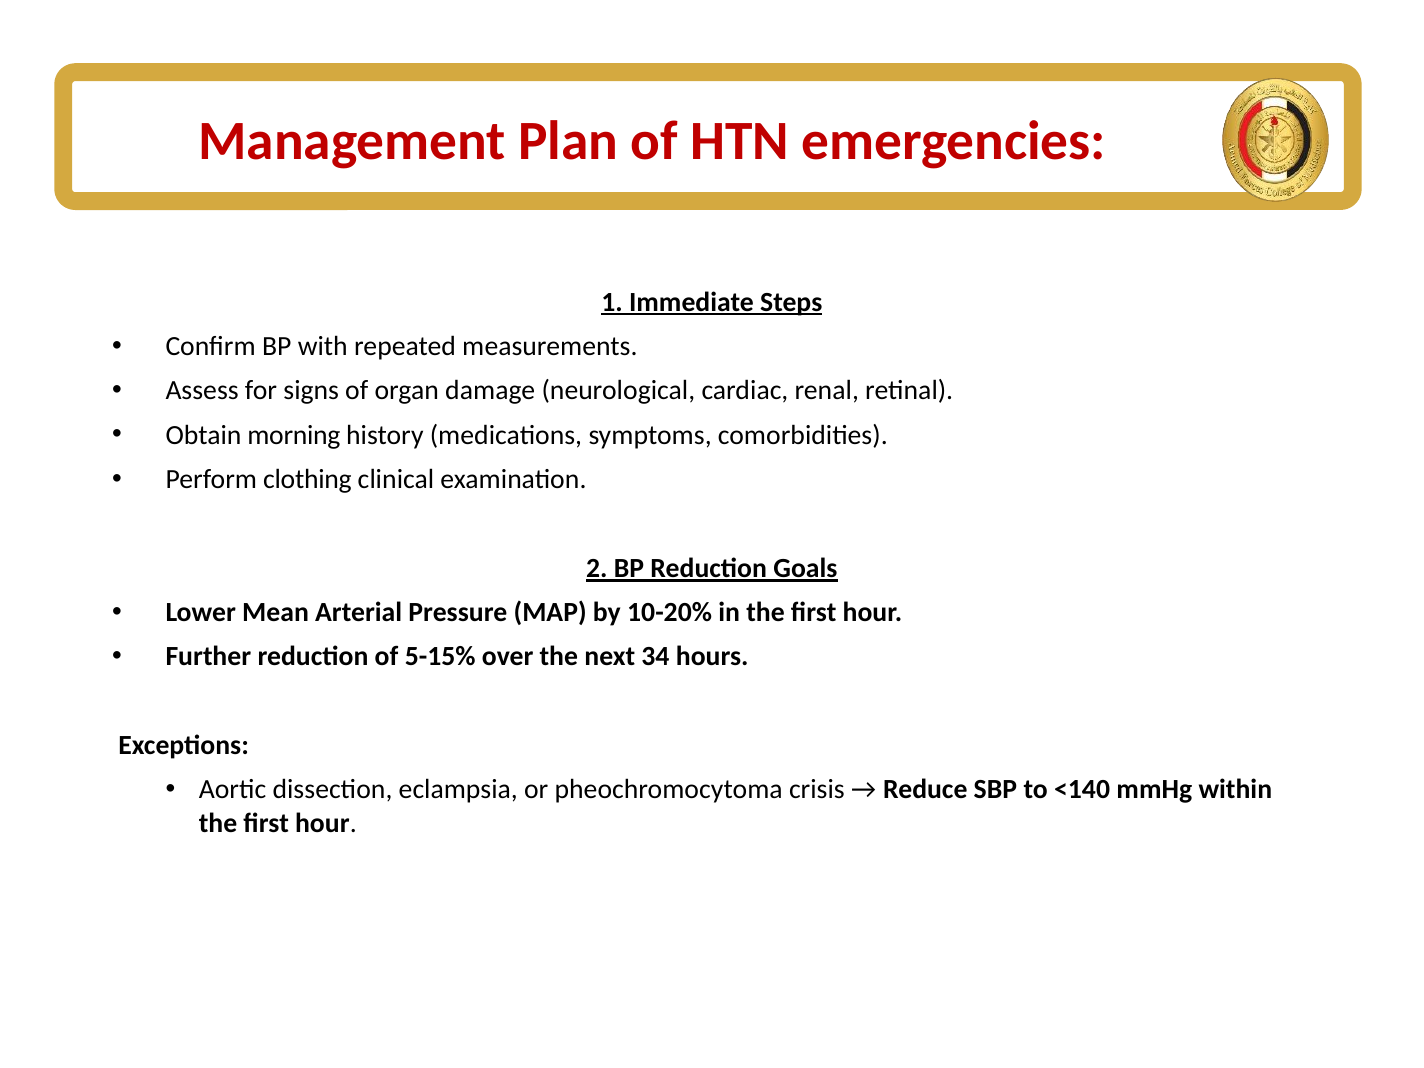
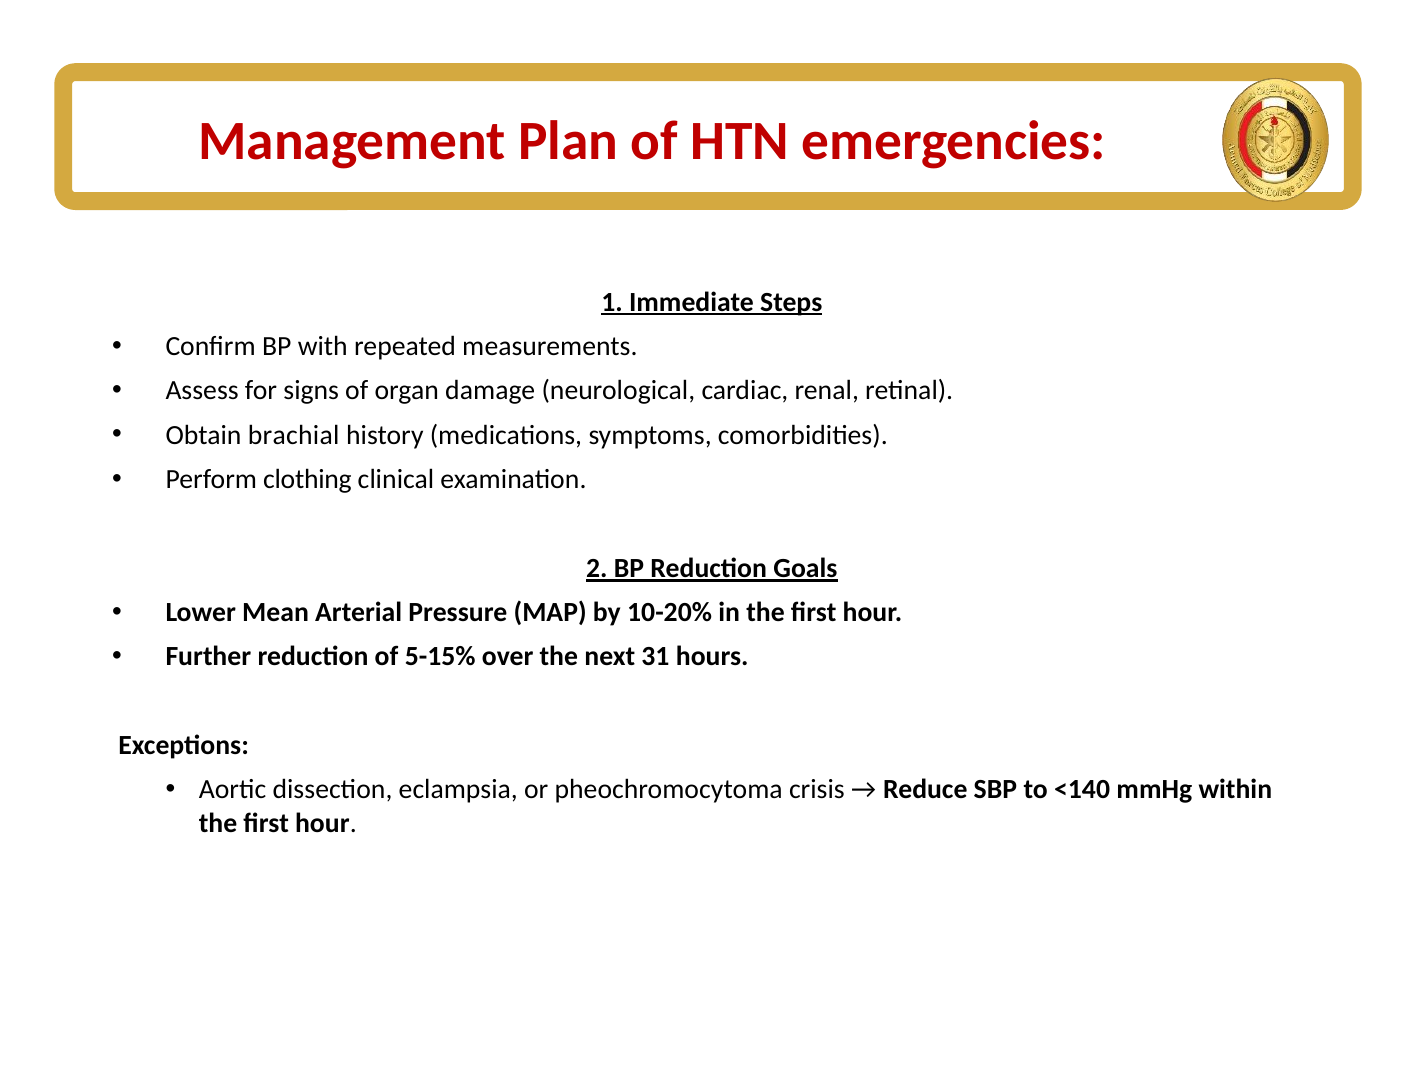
morning: morning -> brachial (294, 435)
34: 34 -> 31 (655, 657)
